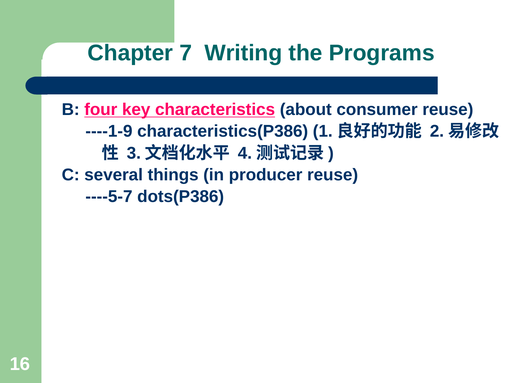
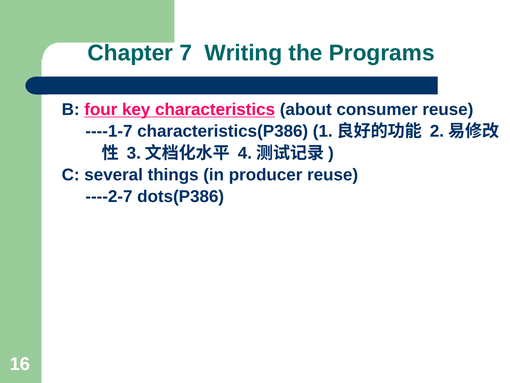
----1-9: ----1-9 -> ----1-7 (109, 131)
----5-7: ----5-7 -> ----2-7 (109, 196)
